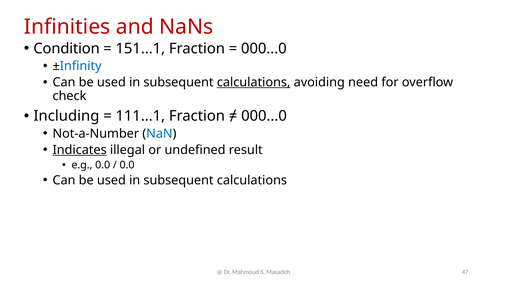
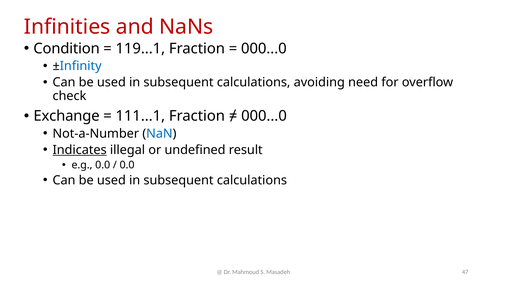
151...1: 151...1 -> 119...1 (140, 49)
calculations underline: present -> none (254, 82)
Including: Including -> Exchange (67, 116)
